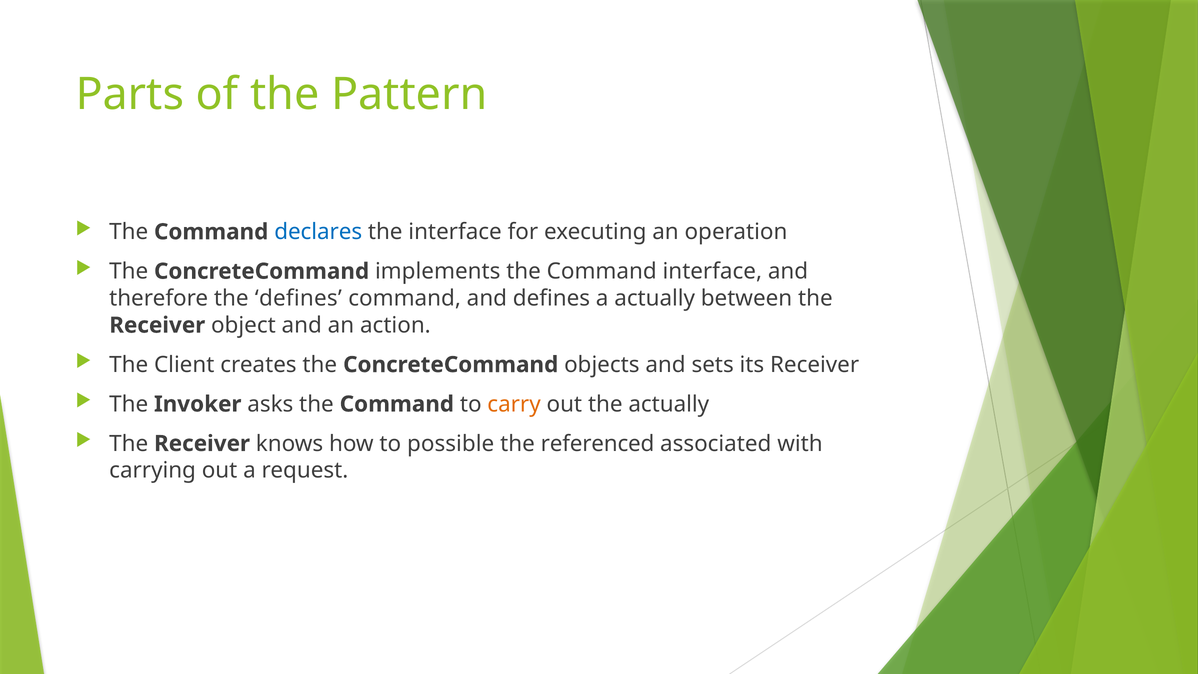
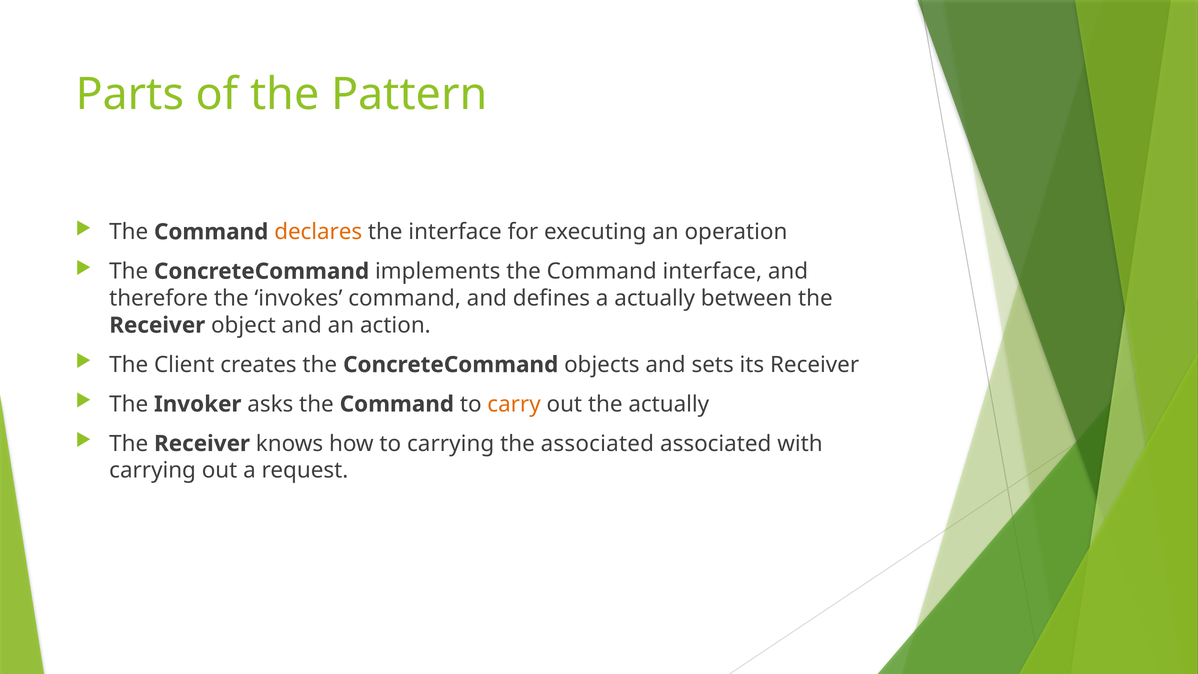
declares colour: blue -> orange (318, 232)
the defines: defines -> invokes (298, 298)
to possible: possible -> carrying (451, 444)
the referenced: referenced -> associated (597, 444)
